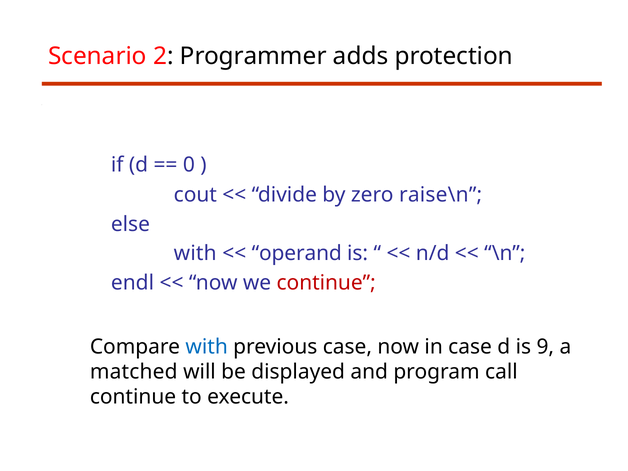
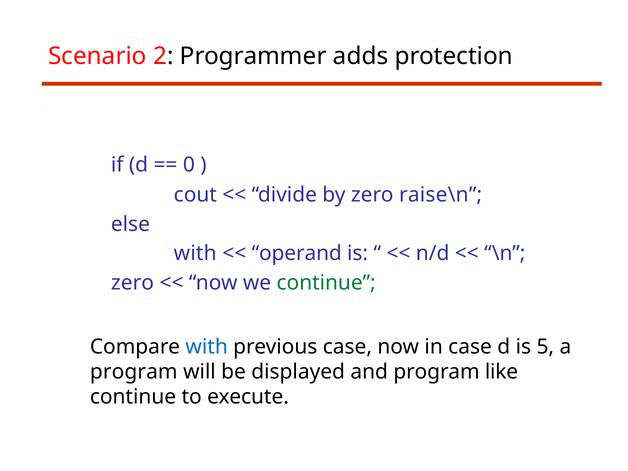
endl: endl -> zero (132, 283)
continue colour: red -> green (326, 283)
9: 9 -> 5 (545, 347)
matched: matched -> program (134, 372)
call: call -> like (501, 372)
